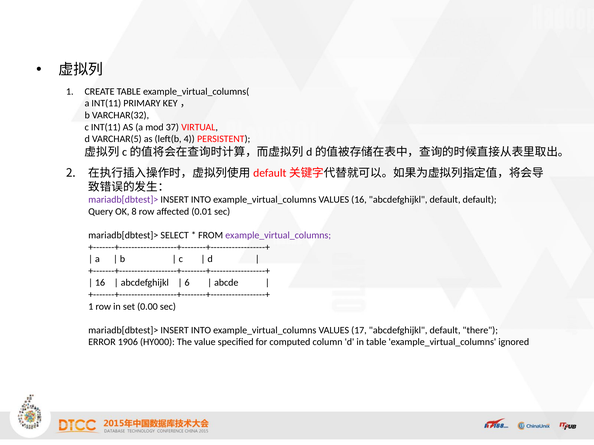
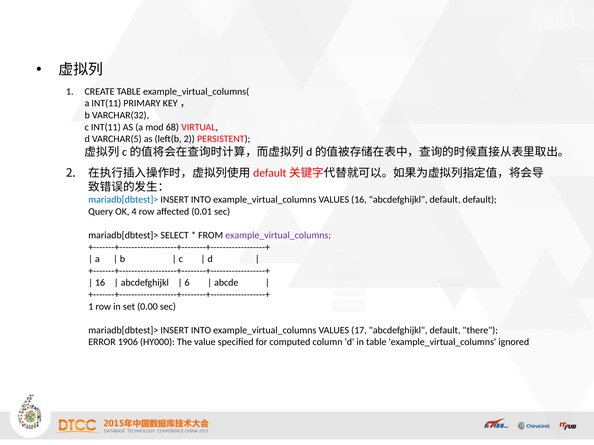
37: 37 -> 68 (172, 127)
left(b 4: 4 -> 2 (189, 139)
mariadb[dbtest]> colour: purple -> blue (123, 200)
8: 8 -> 4 (134, 212)
